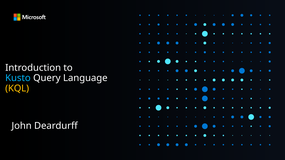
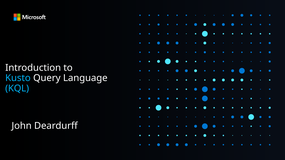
KQL colour: yellow -> light blue (17, 88)
